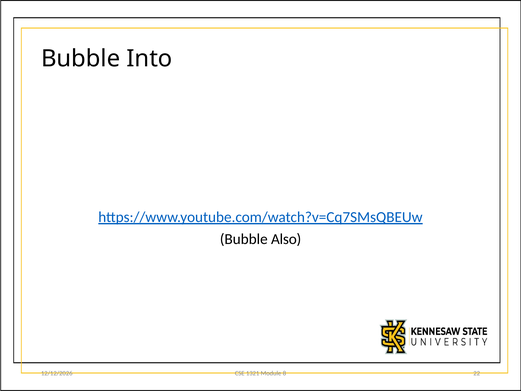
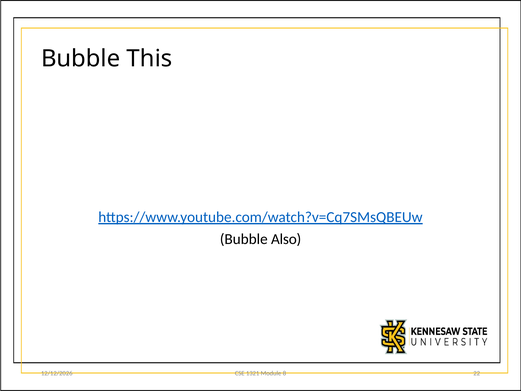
Into: Into -> This (149, 58)
